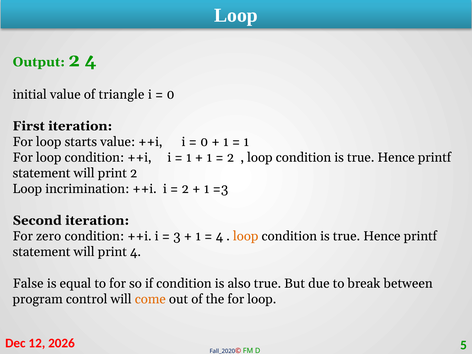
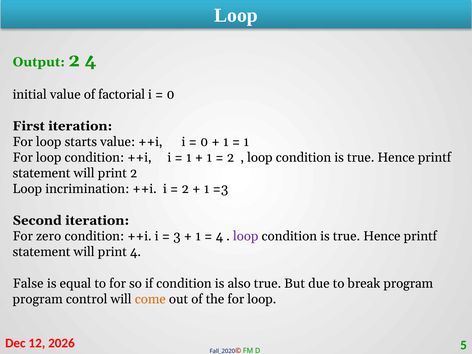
triangle: triangle -> factorial (122, 95)
loop colour: orange -> purple (246, 236)
break between: between -> program (408, 283)
